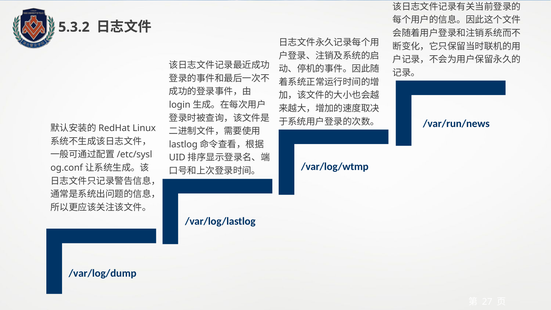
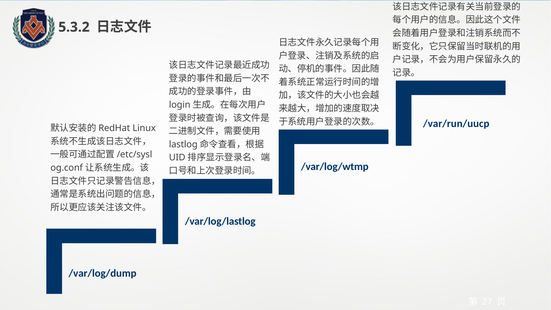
/var/run/news: /var/run/news -> /var/run/uucp (456, 124)
